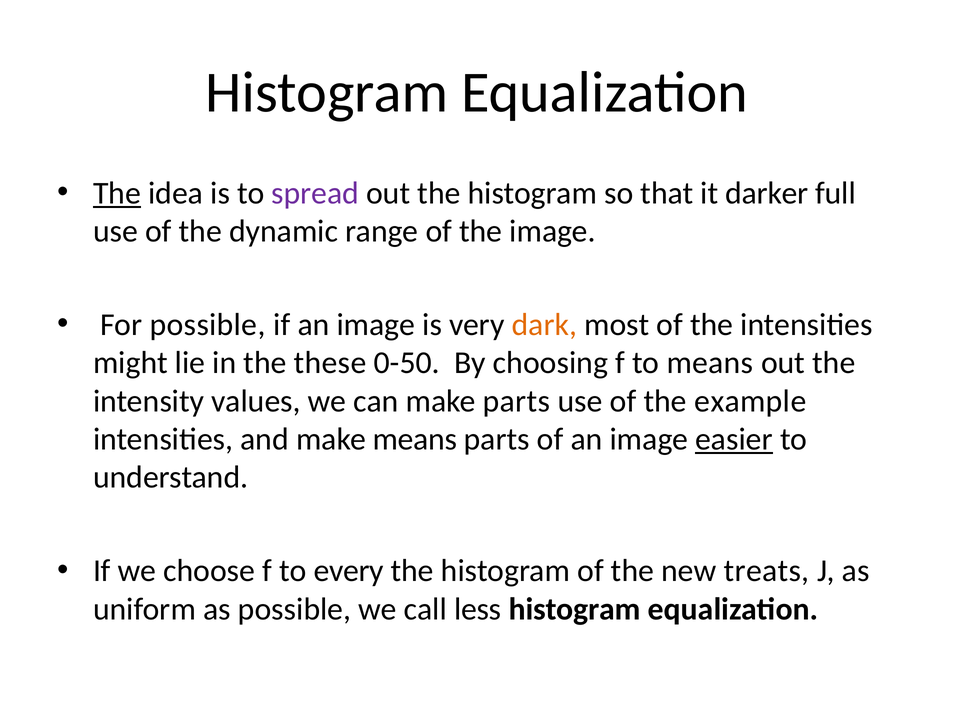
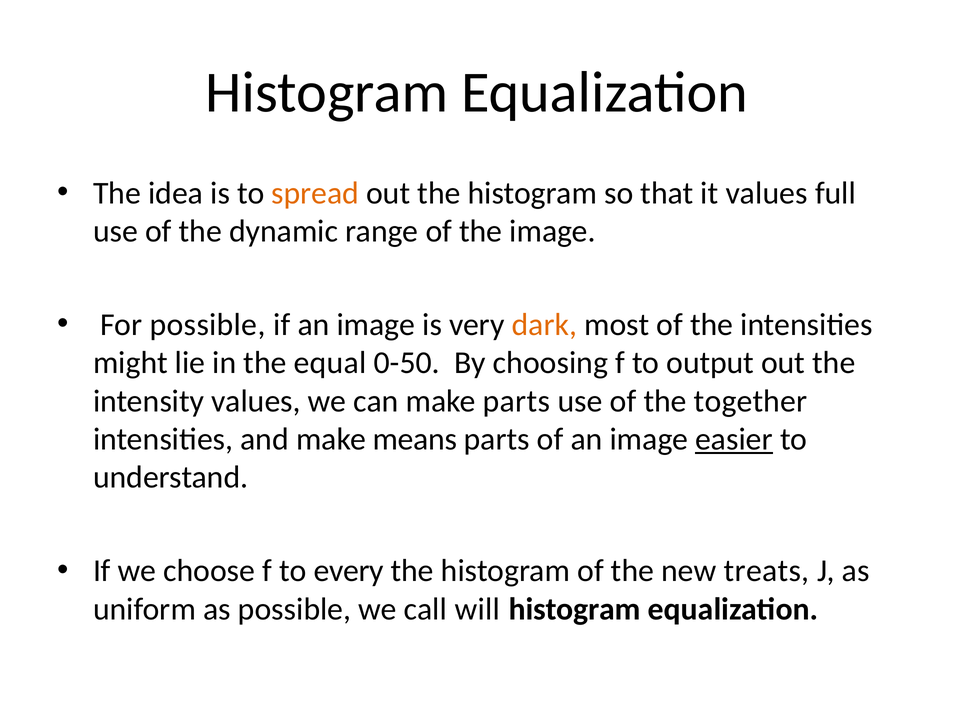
The underline: present -> none (117, 193)
spread colour: purple -> orange (315, 193)
it darker: darker -> values (767, 193)
these: these -> equal (330, 363)
to means: means -> output (710, 363)
example: example -> together (751, 401)
less: less -> will (477, 609)
